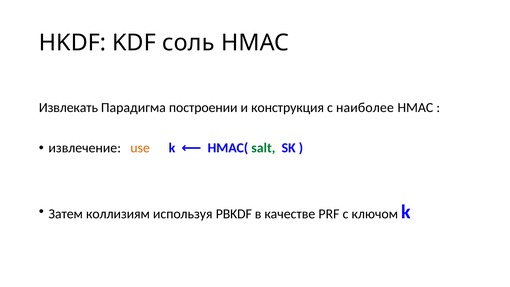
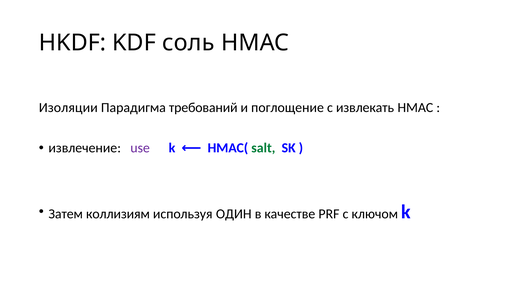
Извлекать: Извлекать -> Изоляции (68, 108)
построении: построении -> требований (203, 108)
конструкция: конструкция -> поглощение (288, 108)
наиболее: наиболее -> извлекать (365, 108)
use colour: orange -> purple (140, 148)
PBKDF: PBKDF -> ОДИН (234, 214)
